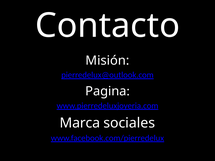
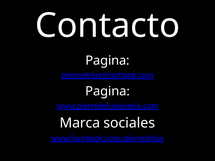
Misión: Misión -> Pagina (108, 61)
